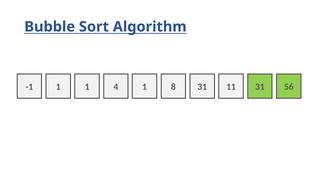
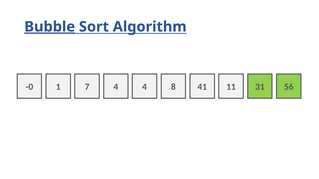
Bubble underline: none -> present (50, 27)
-1: -1 -> -0 (29, 87)
1 1: 1 -> 7 (87, 87)
4 1: 1 -> 4 (145, 87)
8 31: 31 -> 41 (202, 87)
